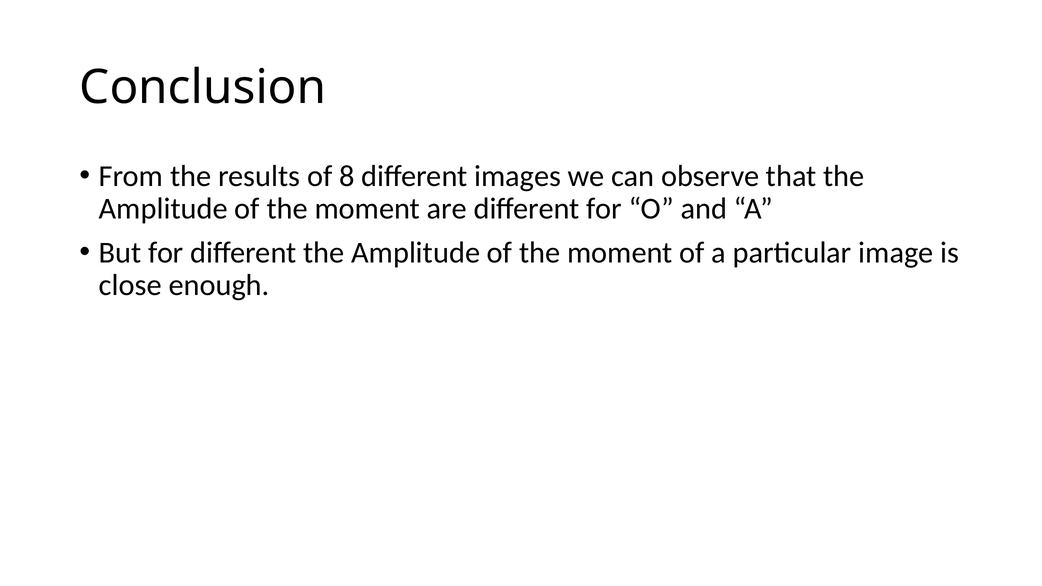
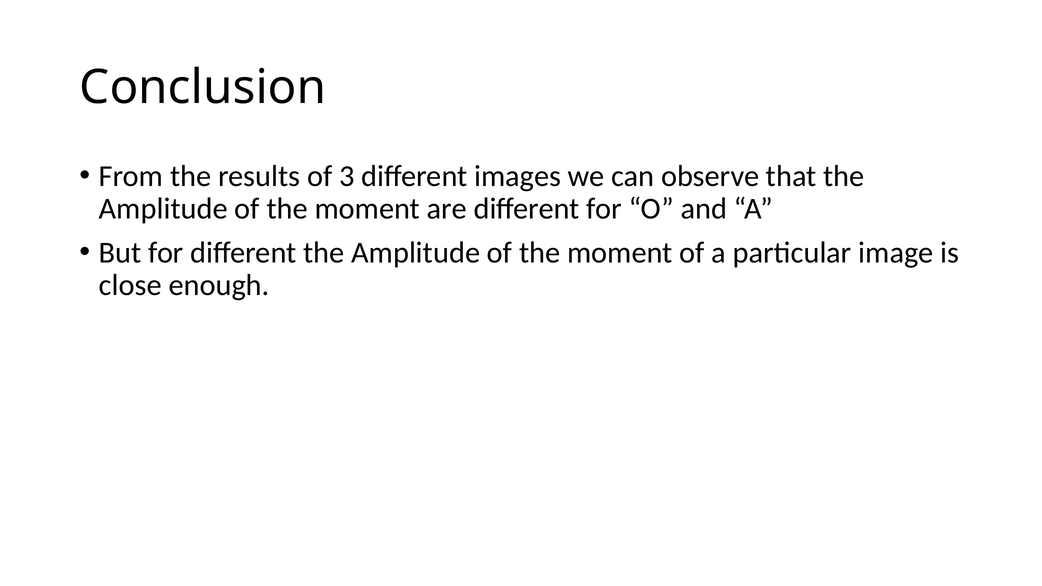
8: 8 -> 3 (347, 176)
